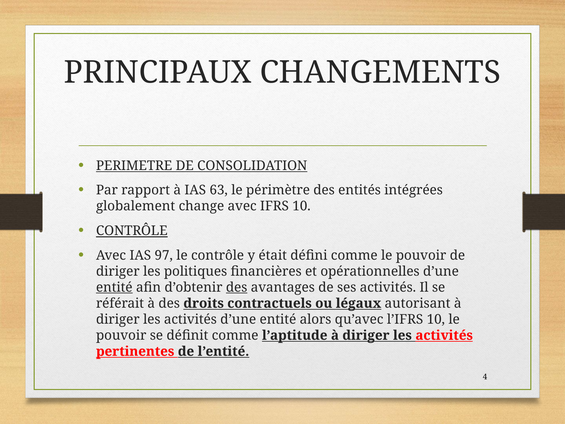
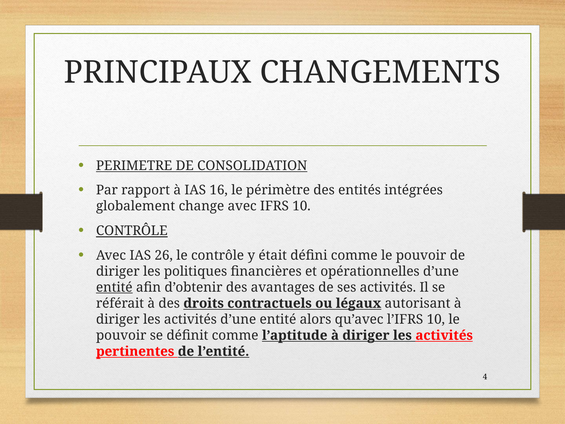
63: 63 -> 16 (219, 190)
97: 97 -> 26 (164, 255)
des underline: present -> none (237, 287)
